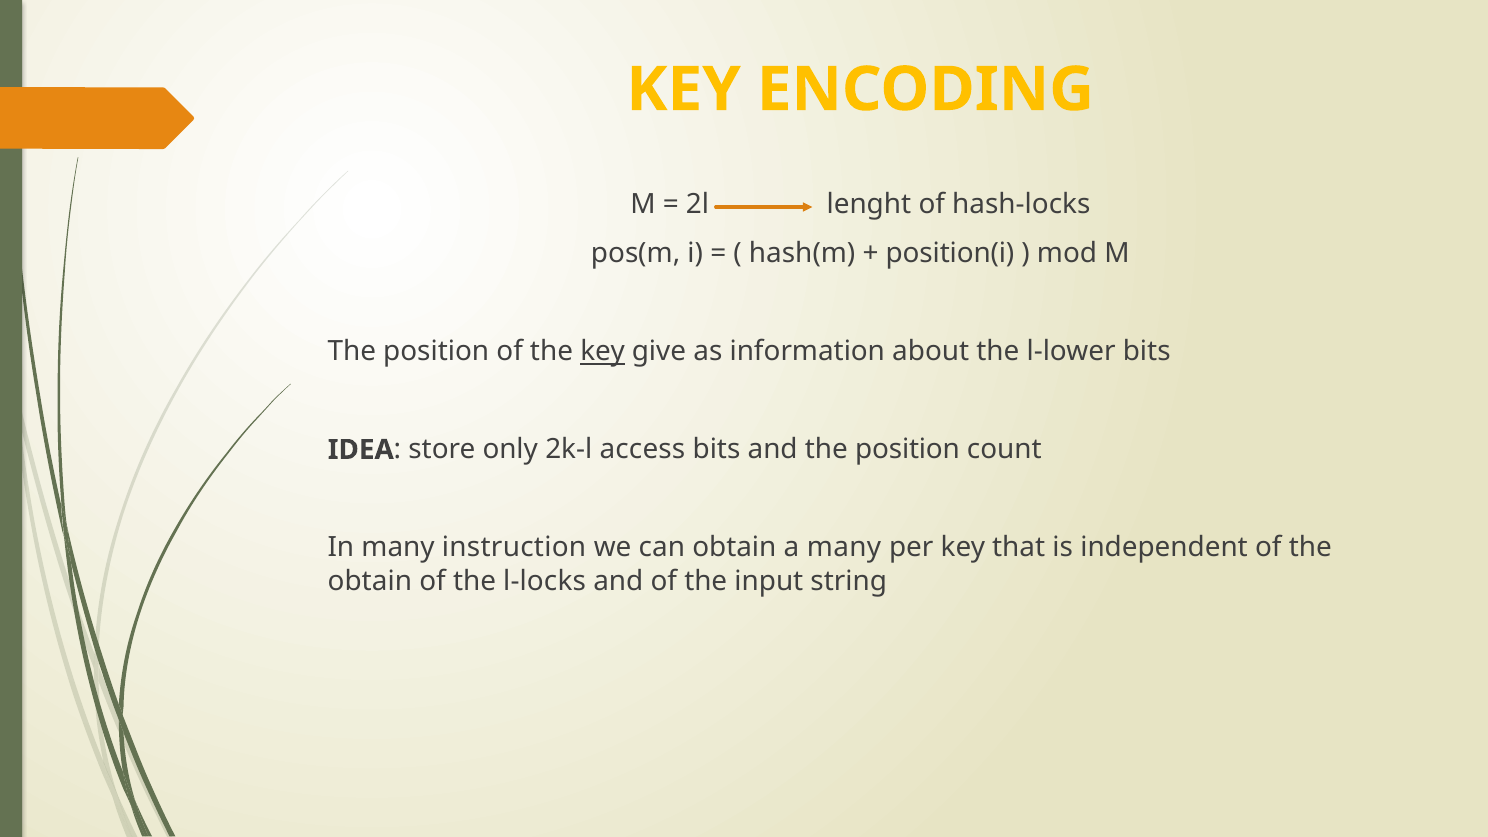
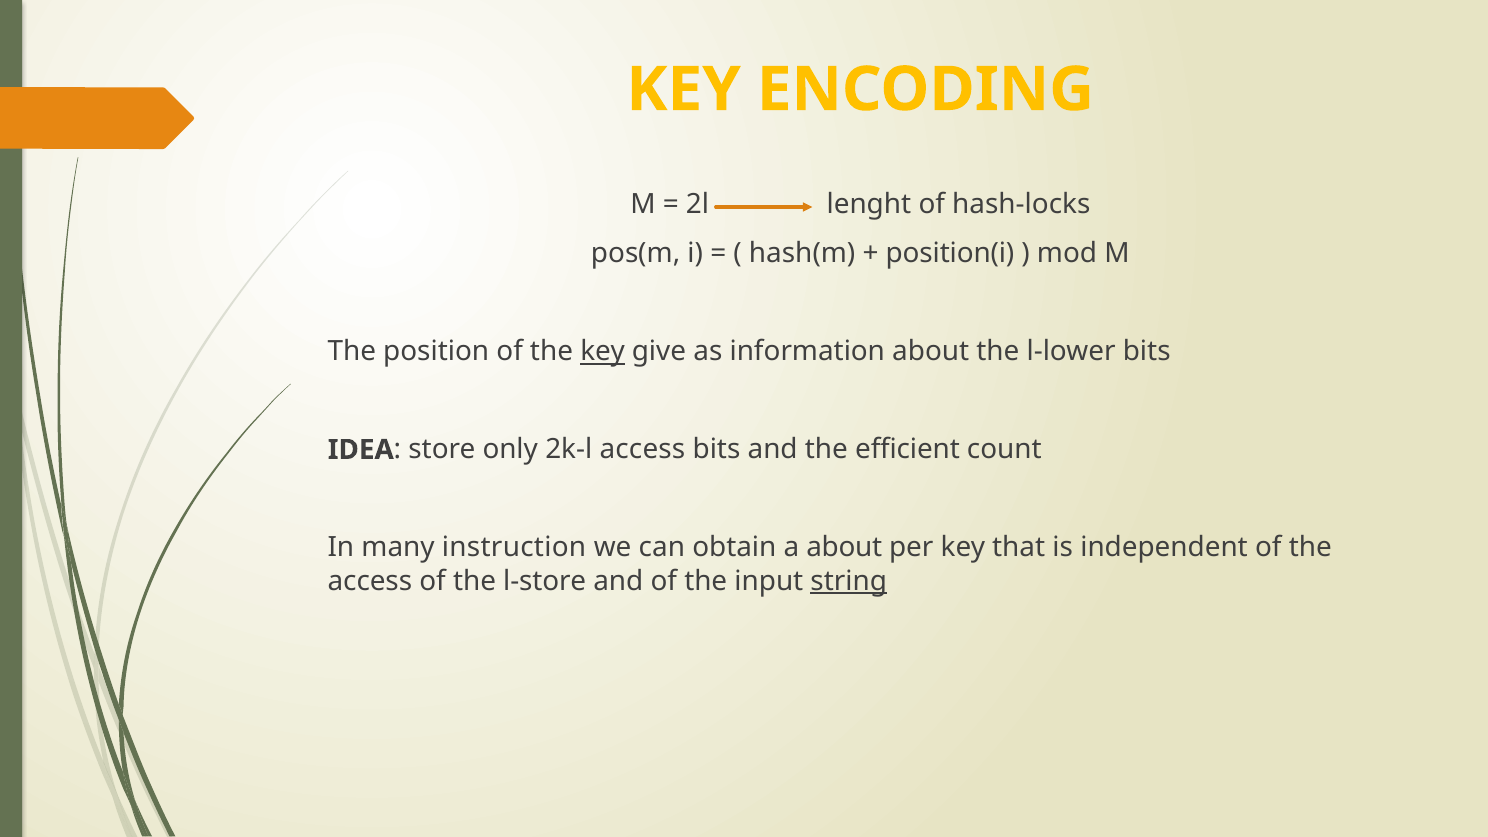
and the position: position -> efficient (907, 450)
a many: many -> about (844, 548)
obtain: obtain -> access (370, 581)
l-locks: l-locks -> l-store (545, 581)
string underline: none -> present (849, 581)
